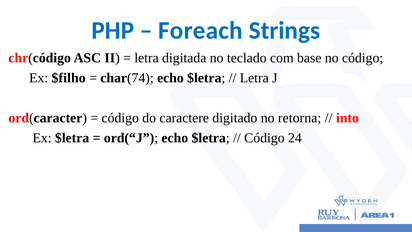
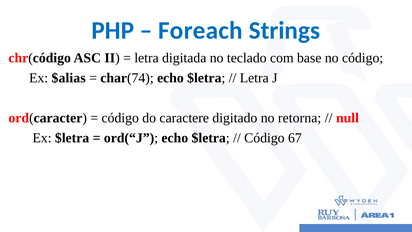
$filho: $filho -> $alias (69, 78)
into: into -> null (347, 118)
24: 24 -> 67 (295, 138)
